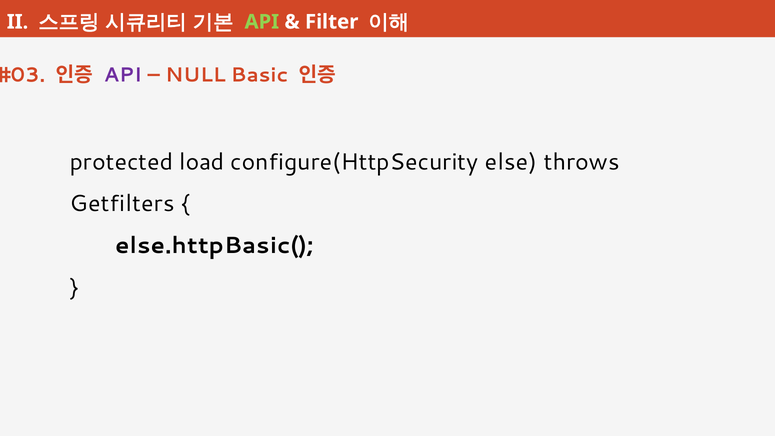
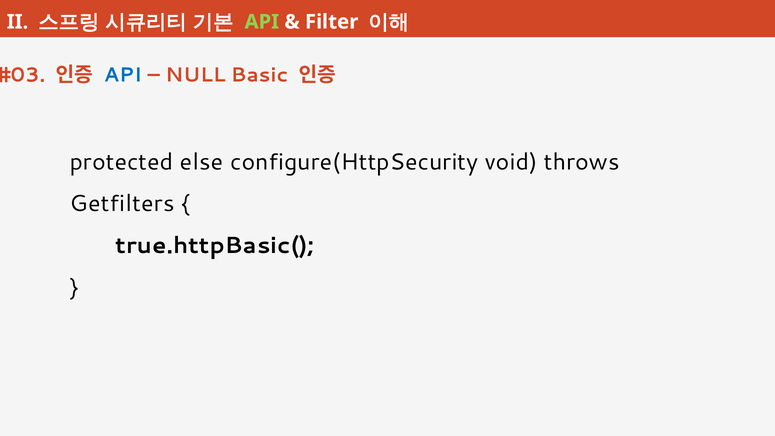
API colour: purple -> blue (123, 75)
load: load -> else (202, 162)
else: else -> void (511, 162)
else.httpBasic(: else.httpBasic( -> true.httpBasic( (215, 246)
